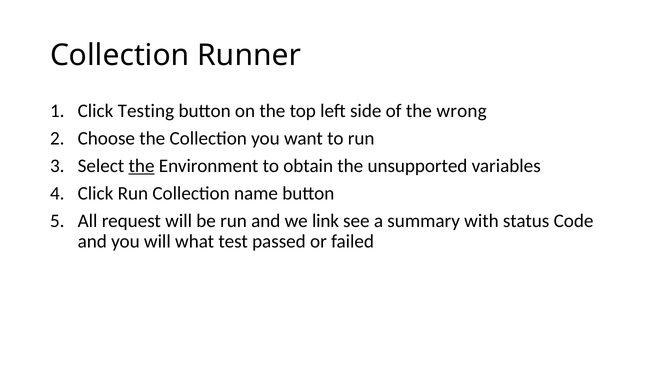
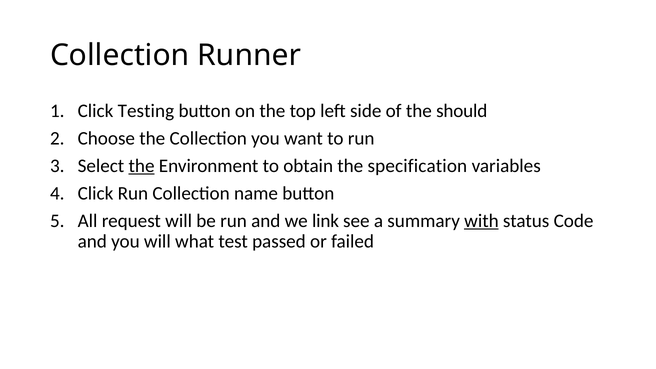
wrong: wrong -> should (462, 111)
unsupported: unsupported -> specification (417, 166)
with underline: none -> present (481, 221)
